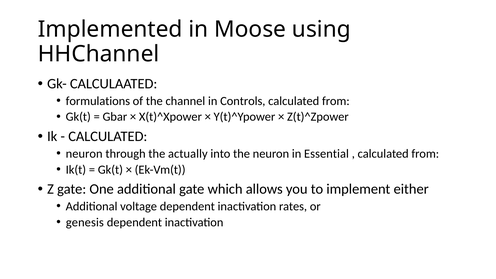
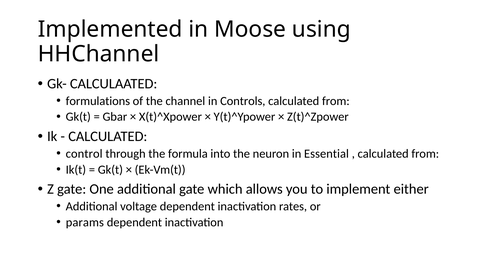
neuron: neuron -> control (84, 154)
actually: actually -> formula (188, 154)
genesis: genesis -> params (85, 222)
